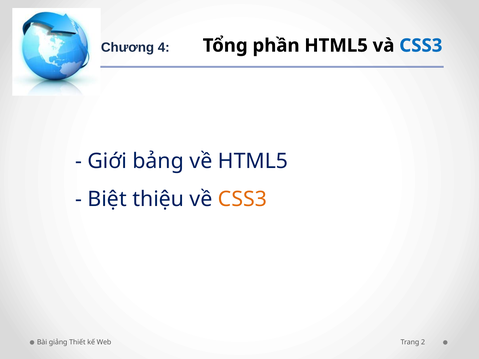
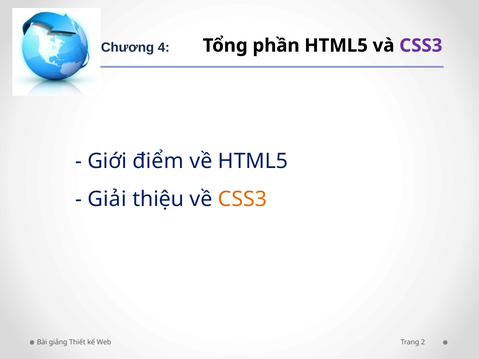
CSS3 colour: blue -> purple (421, 46)
bảng: bảng -> điểm (158, 161)
Biệt: Biệt -> Giải (107, 199)
